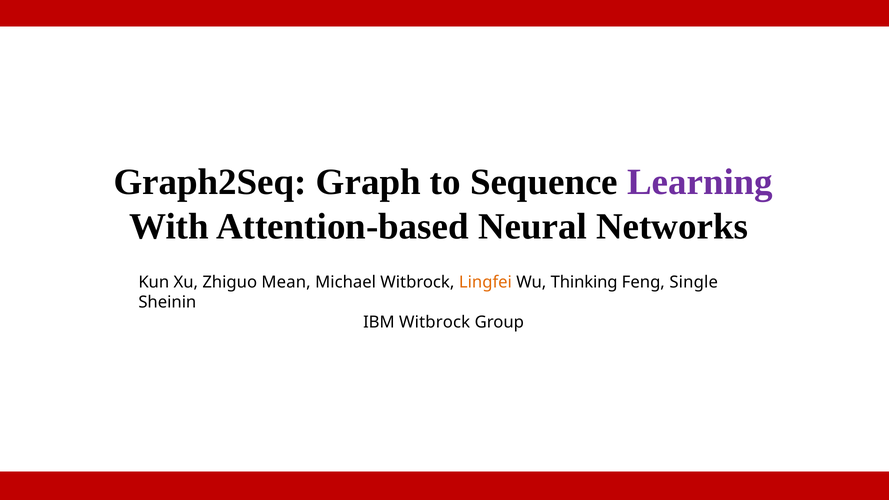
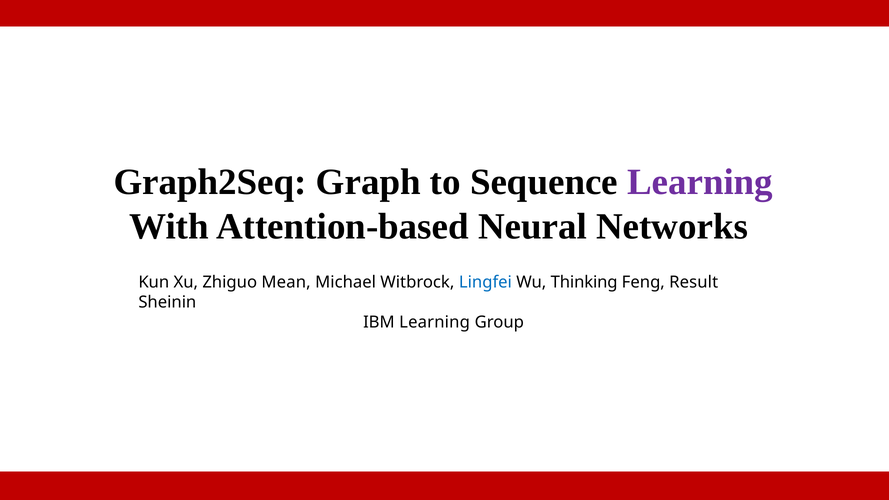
Lingfei colour: orange -> blue (485, 282)
Single: Single -> Result (694, 282)
IBM Witbrock: Witbrock -> Learning (435, 322)
